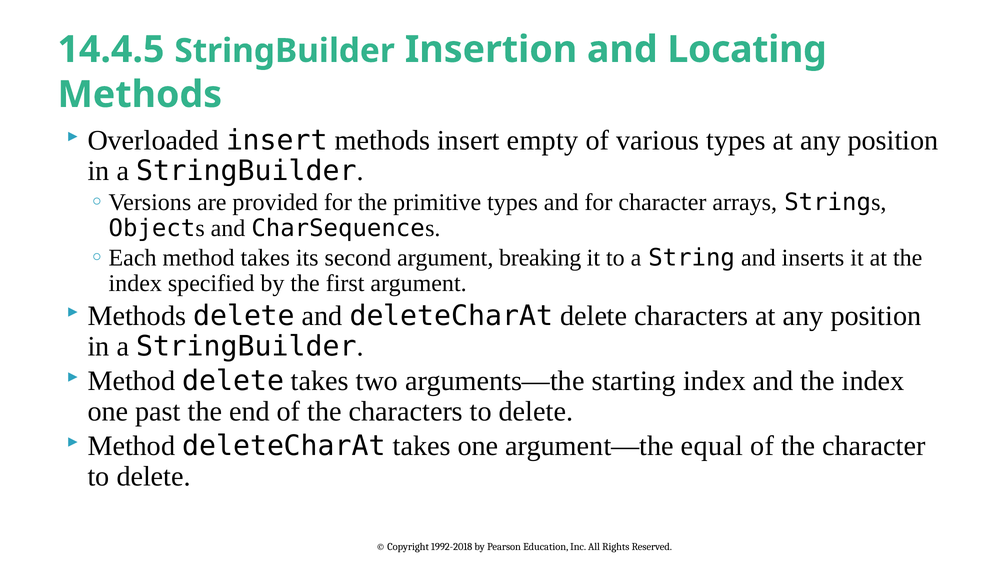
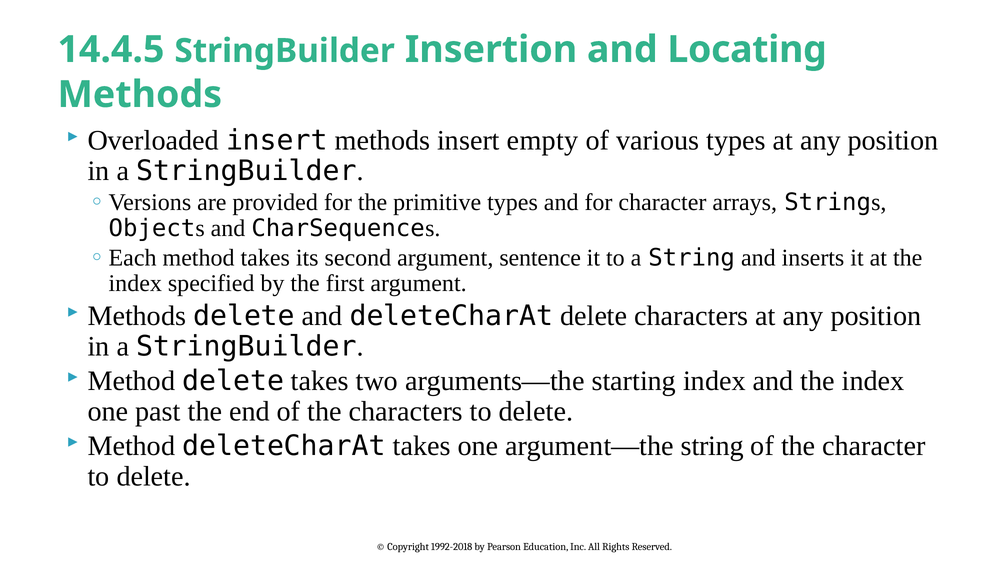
breaking: breaking -> sentence (540, 258)
argument—the equal: equal -> string (712, 446)
